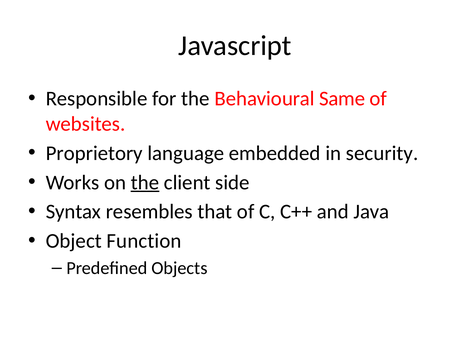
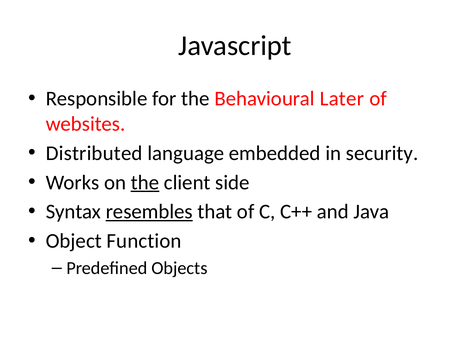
Same: Same -> Later (342, 99)
Proprietory: Proprietory -> Distributed (94, 153)
resembles underline: none -> present (149, 211)
